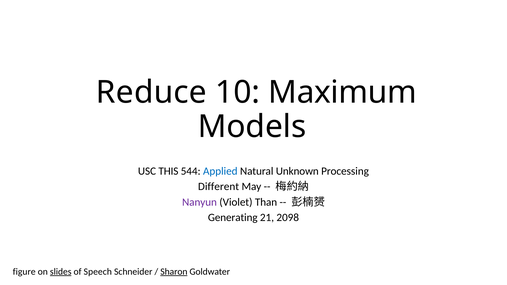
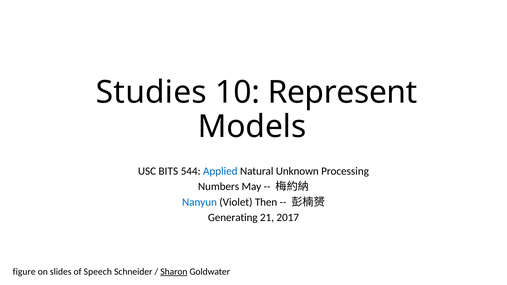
Reduce: Reduce -> Studies (151, 93)
Maximum: Maximum -> Represent (342, 93)
THIS: THIS -> BITS (168, 171)
Different: Different -> Numbers (219, 187)
Nanyun colour: purple -> blue (200, 202)
Than: Than -> Then (266, 202)
2098: 2098 -> 2017 (288, 218)
slides underline: present -> none (61, 272)
